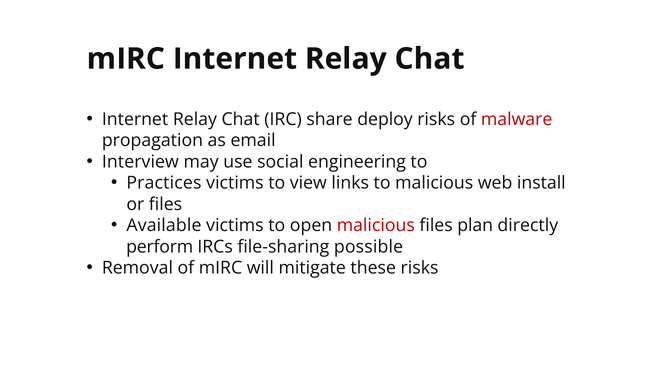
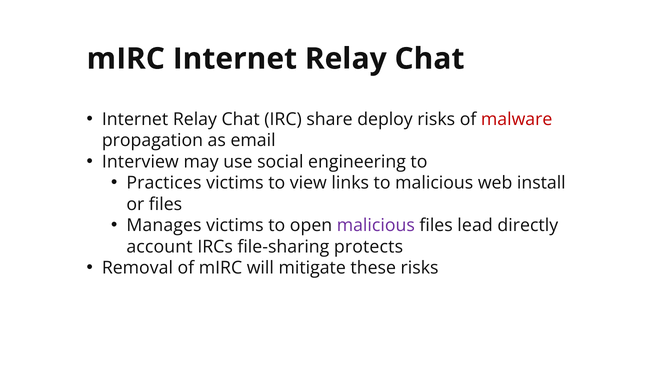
Available: Available -> Manages (164, 226)
malicious colour: red -> purple (376, 226)
plan: plan -> lead (475, 226)
perform: perform -> account (160, 247)
possible: possible -> protects (369, 247)
